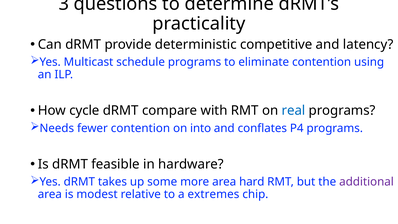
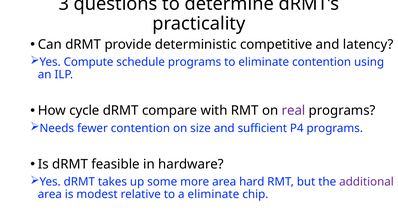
Multicast: Multicast -> Compute (89, 62)
real colour: blue -> purple (294, 111)
into: into -> size (201, 128)
conflates: conflates -> sufficient (262, 128)
a extremes: extremes -> eliminate (213, 194)
